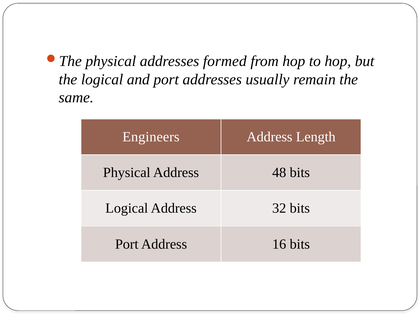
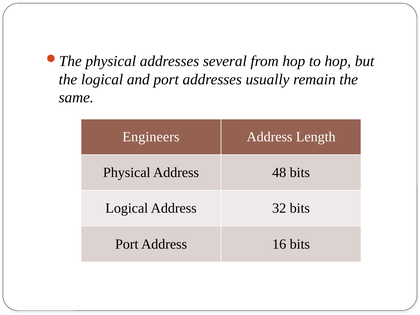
formed: formed -> several (225, 61)
